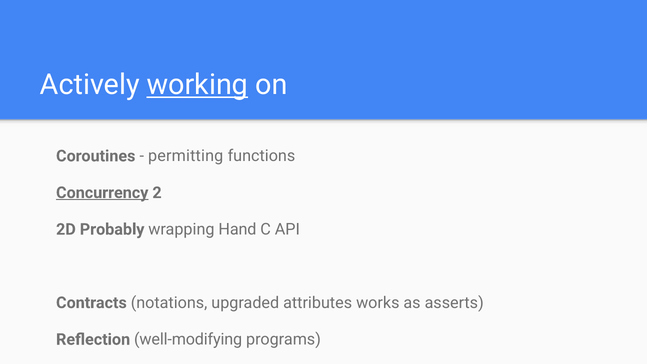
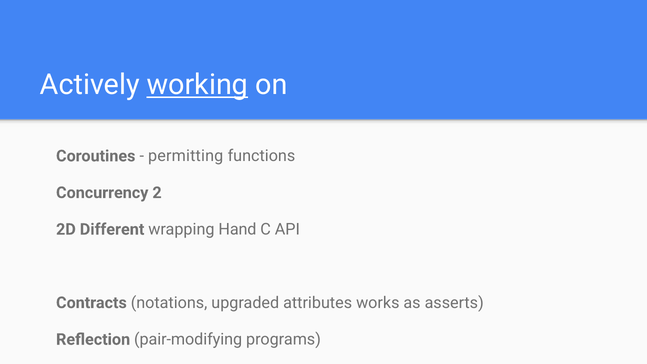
Concurrency underline: present -> none (102, 193)
Probably: Probably -> Different (112, 229)
well-modifying: well-modifying -> pair-modifying (188, 339)
